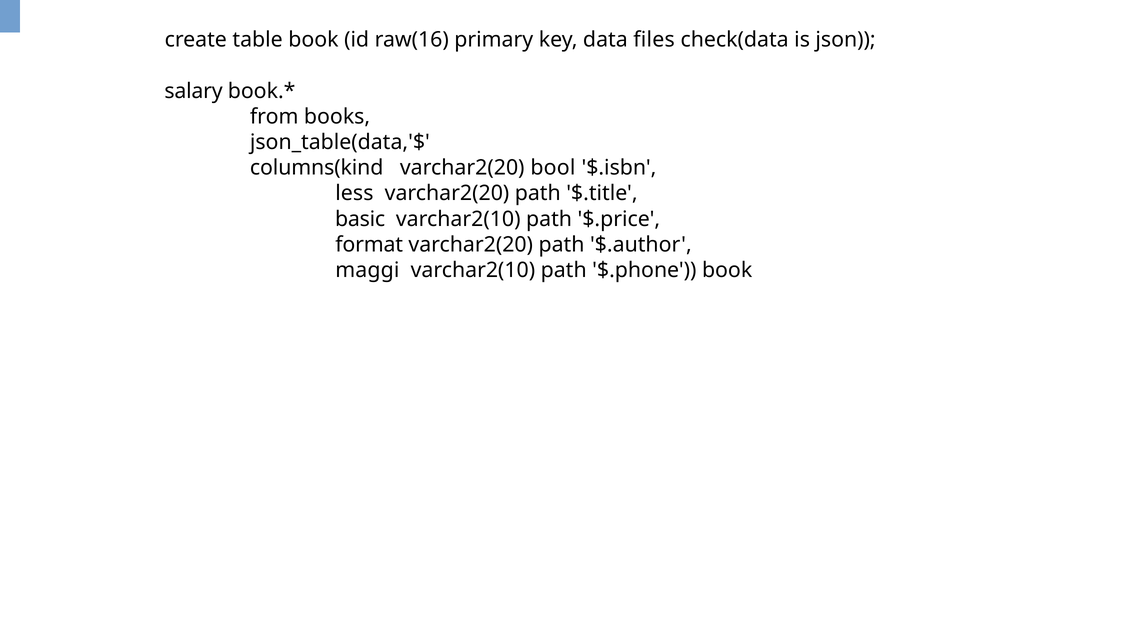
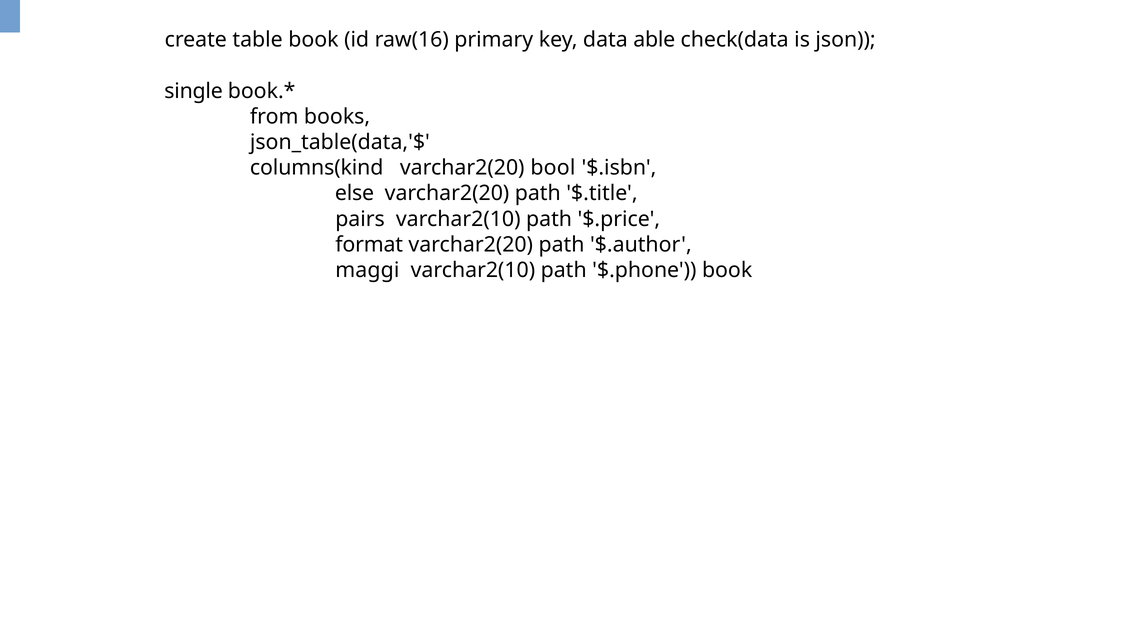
files: files -> able (654, 40)
salary: salary -> single (194, 91)
less: less -> else (355, 193)
basic: basic -> pairs (360, 219)
